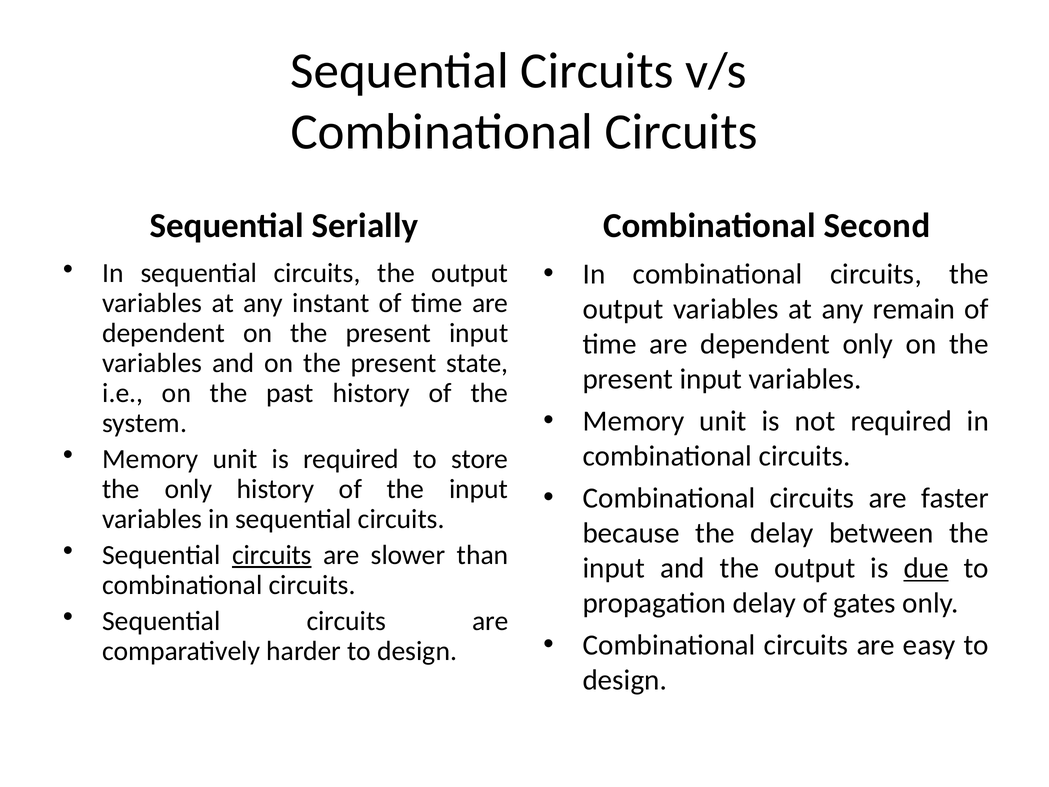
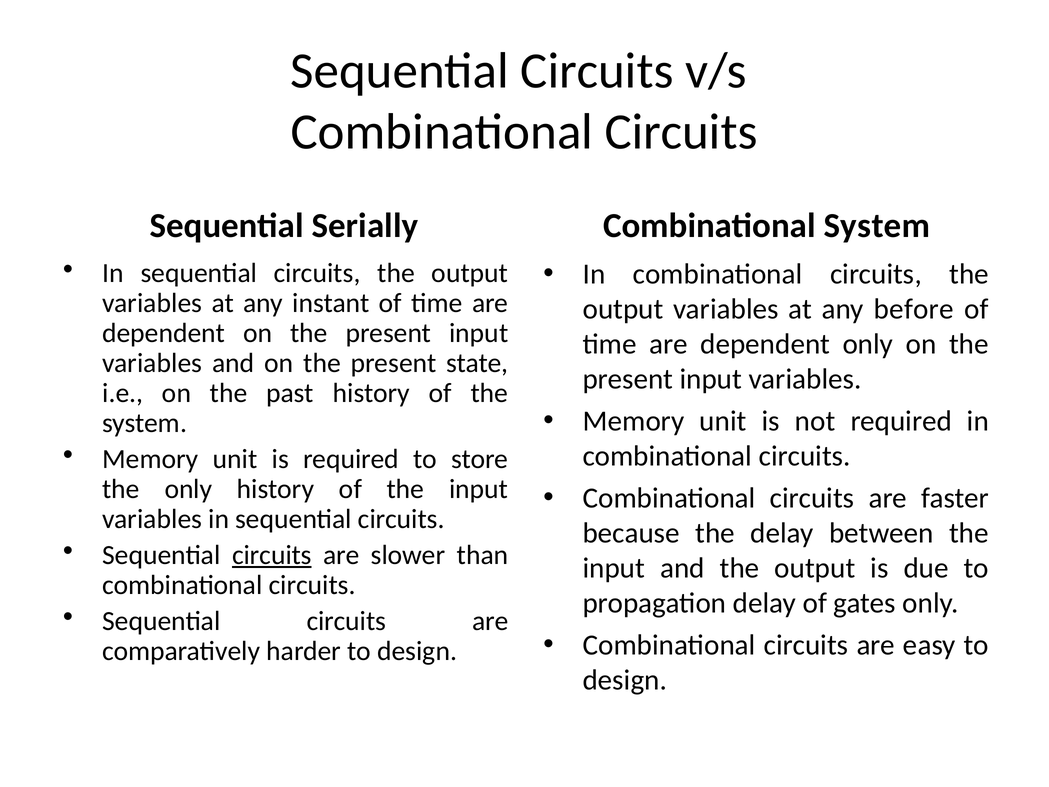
Combinational Second: Second -> System (877, 226)
remain: remain -> before (914, 309)
due underline: present -> none (926, 568)
